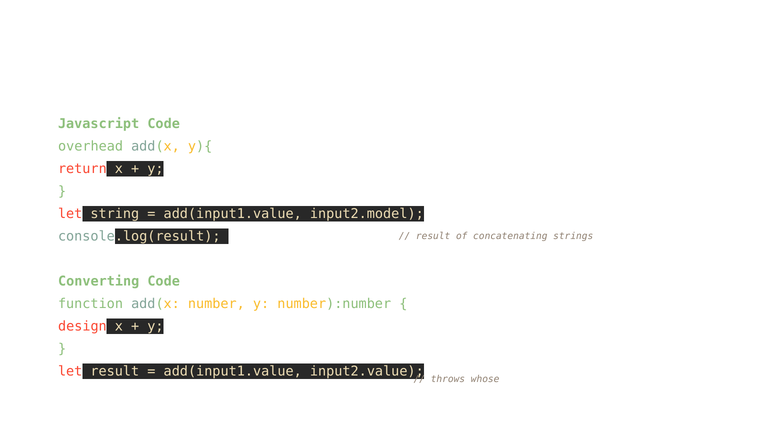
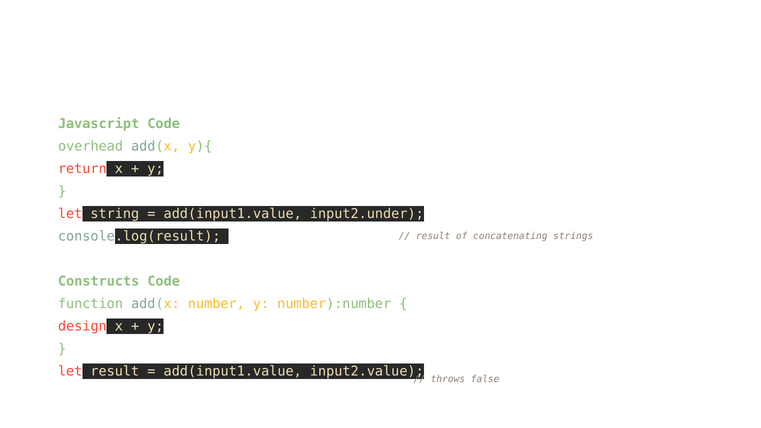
input2.model: input2.model -> input2.under (367, 214)
Converting: Converting -> Constructs (99, 281)
whose: whose -> false (485, 379)
